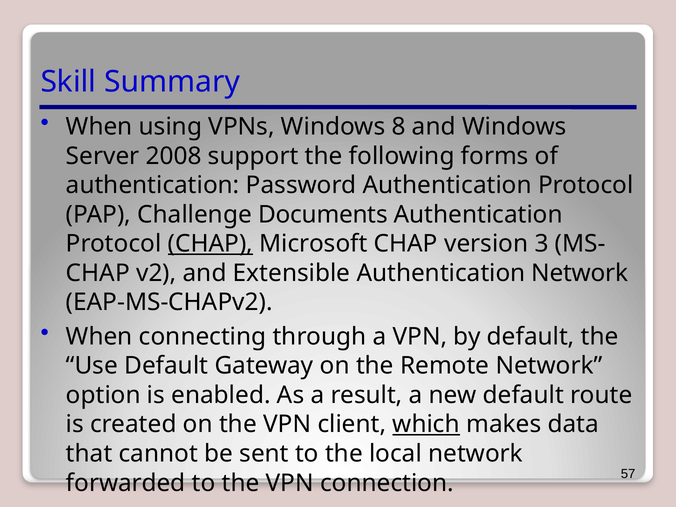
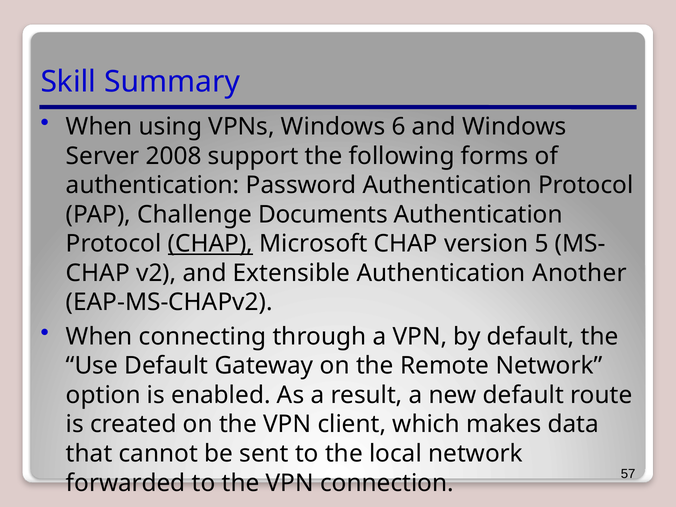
8: 8 -> 6 (399, 127)
3: 3 -> 5 (542, 244)
Authentication Network: Network -> Another (580, 273)
which underline: present -> none (426, 424)
